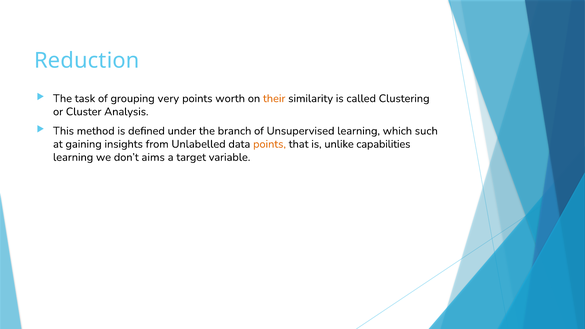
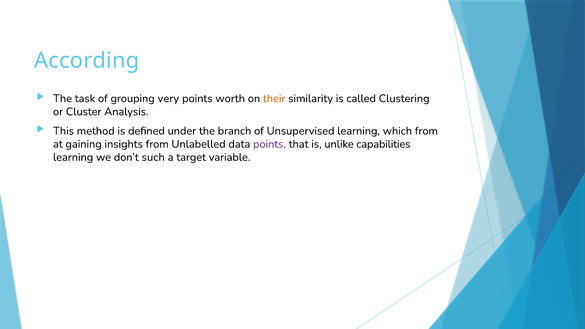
Reduction: Reduction -> According (87, 61)
which such: such -> from (426, 131)
points colour: orange -> purple (270, 144)
aims: aims -> such (153, 157)
